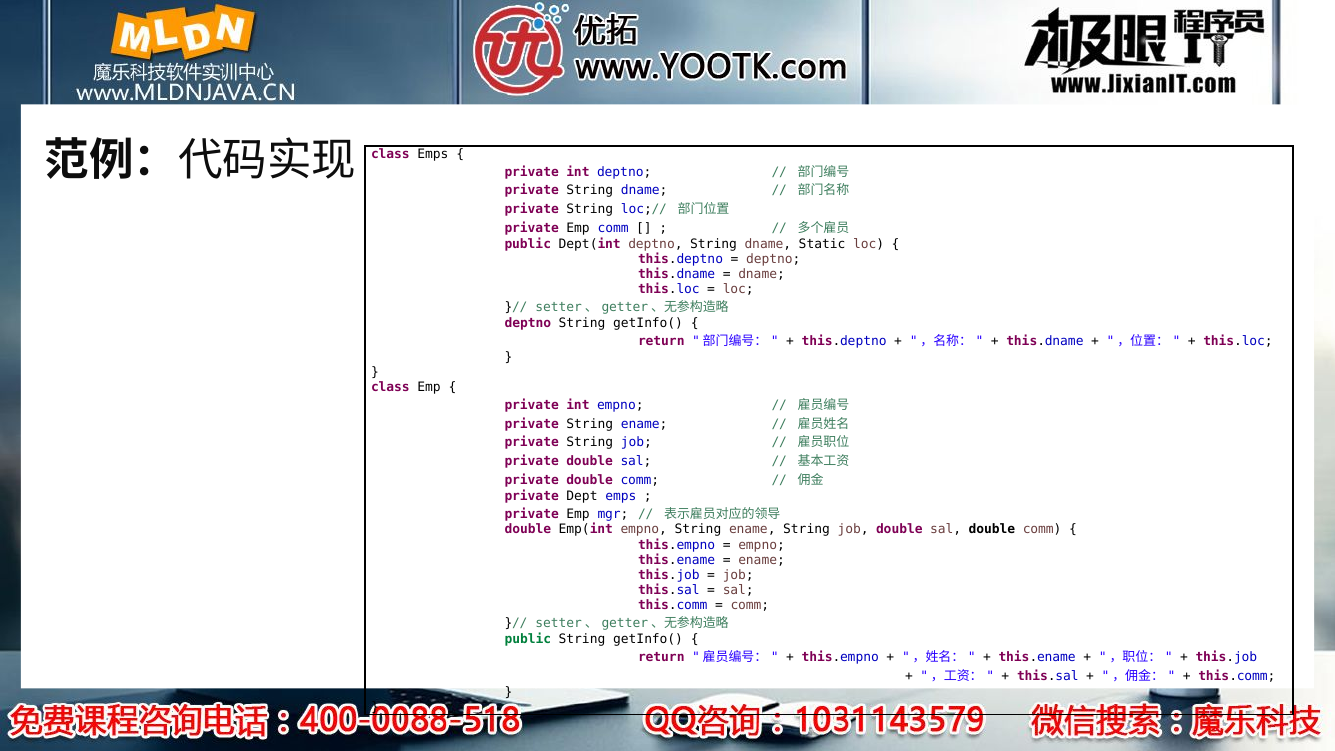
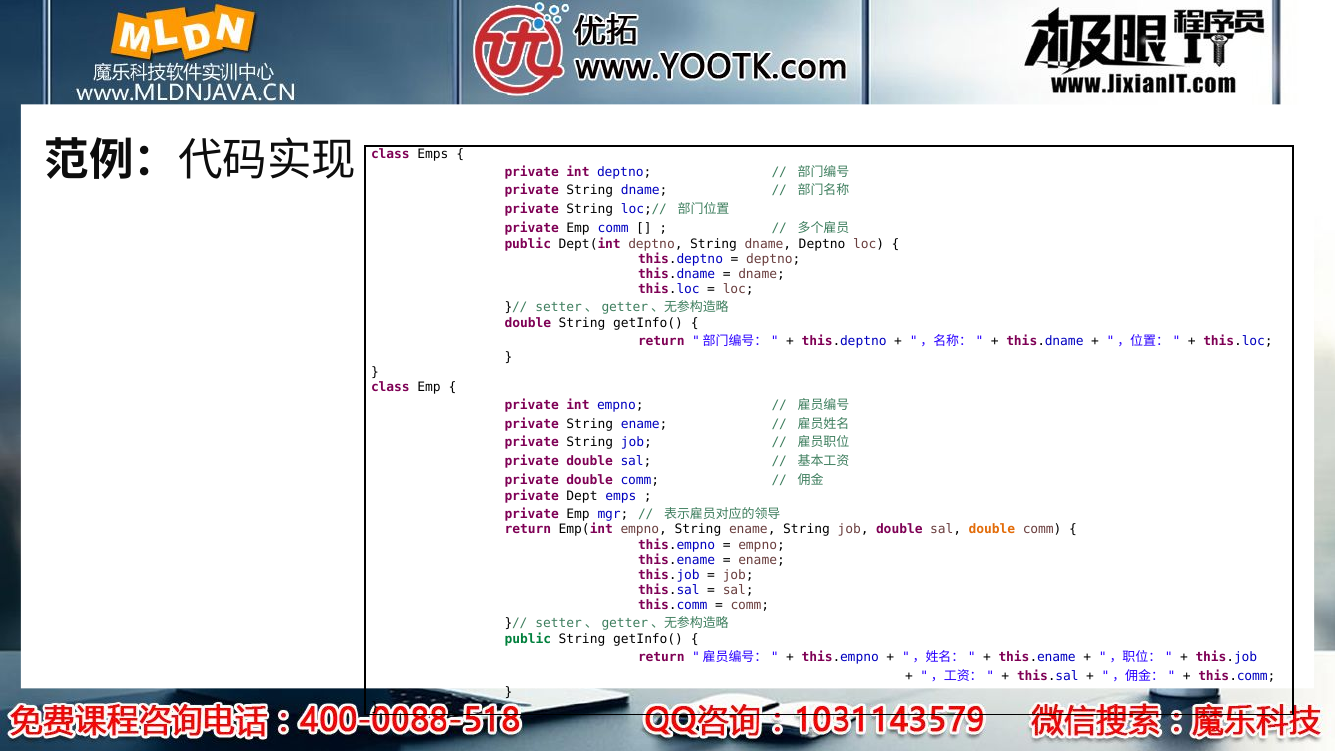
dname Static: Static -> Deptno (822, 244)
deptno: deptno -> double (528, 323)
double: double -> return (528, 530)
double colour: black -> orange (992, 530)
